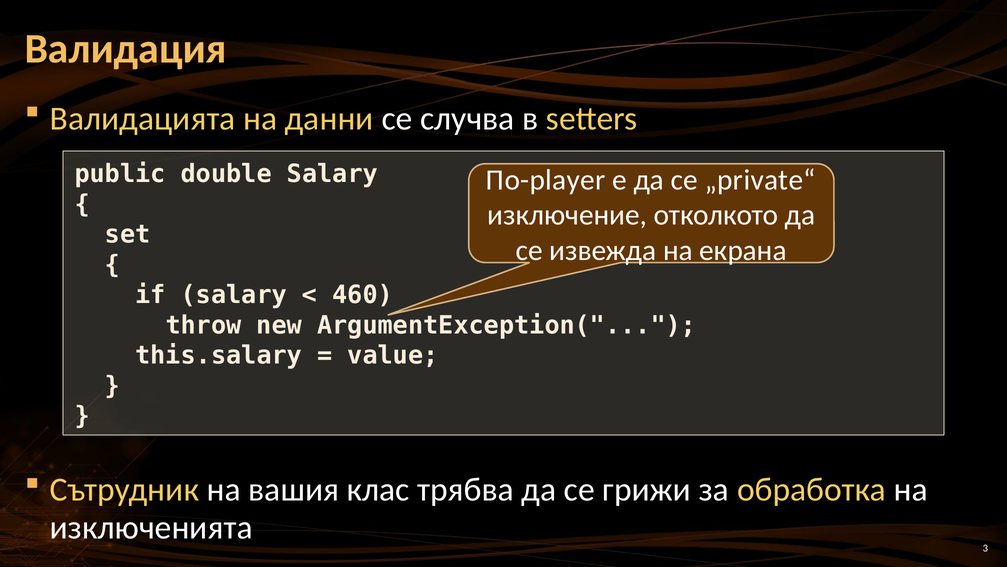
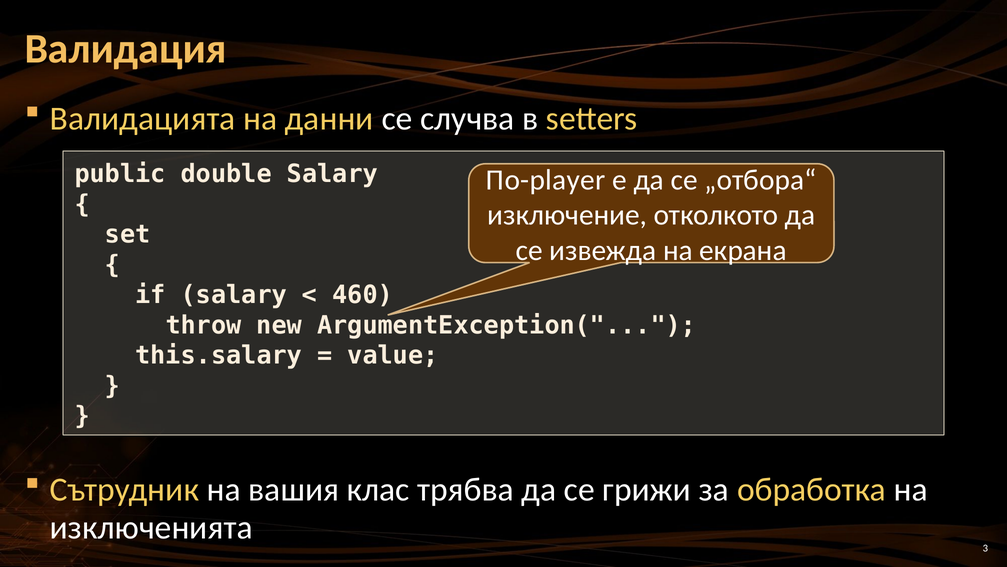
„private“: „private“ -> „отбора“ (760, 180)
